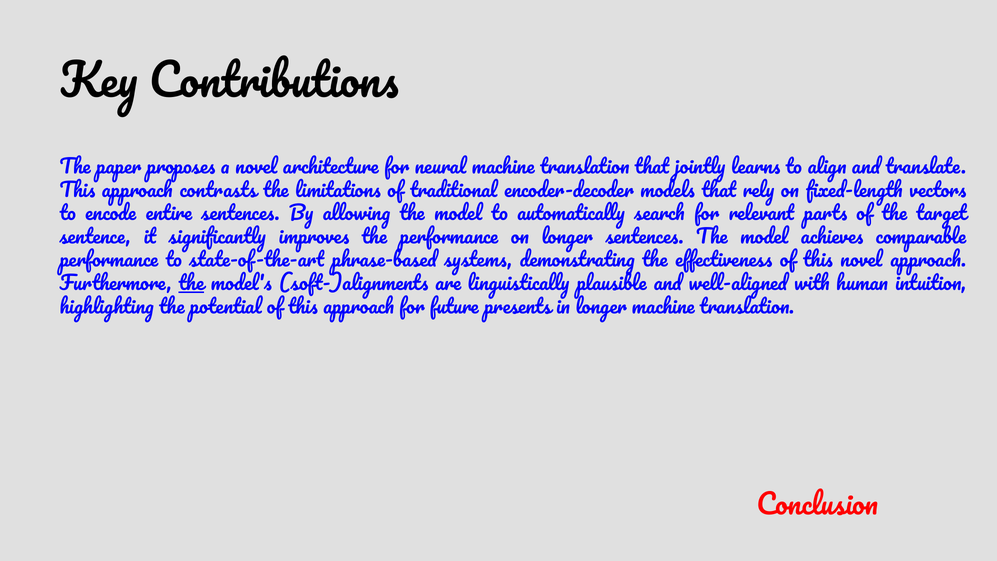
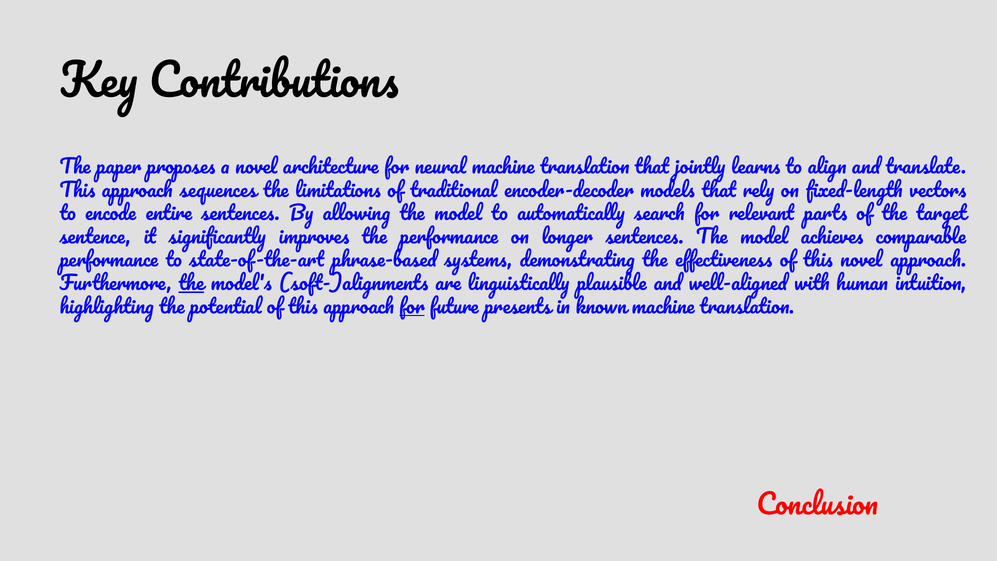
contrasts: contrasts -> sequences (218, 191)
for underline: none -> present (412, 307)
in longer: longer -> known (601, 307)
